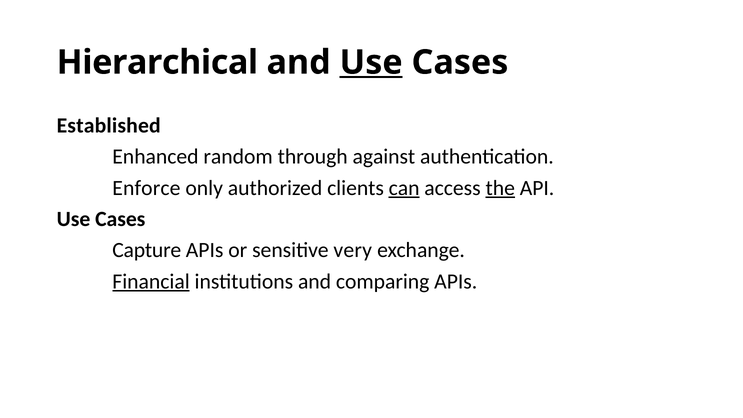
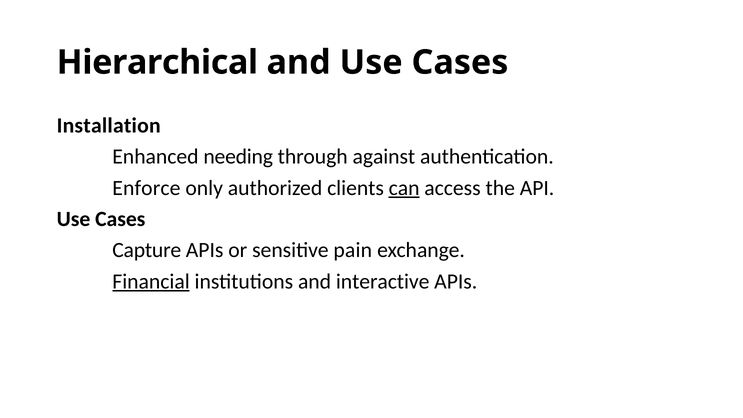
Use underline: present -> none (371, 62)
Established: Established -> Installation (109, 126)
random: random -> needing (238, 157)
the underline: present -> none (500, 188)
very: very -> pain (353, 250)
comparing: comparing -> interactive (383, 281)
